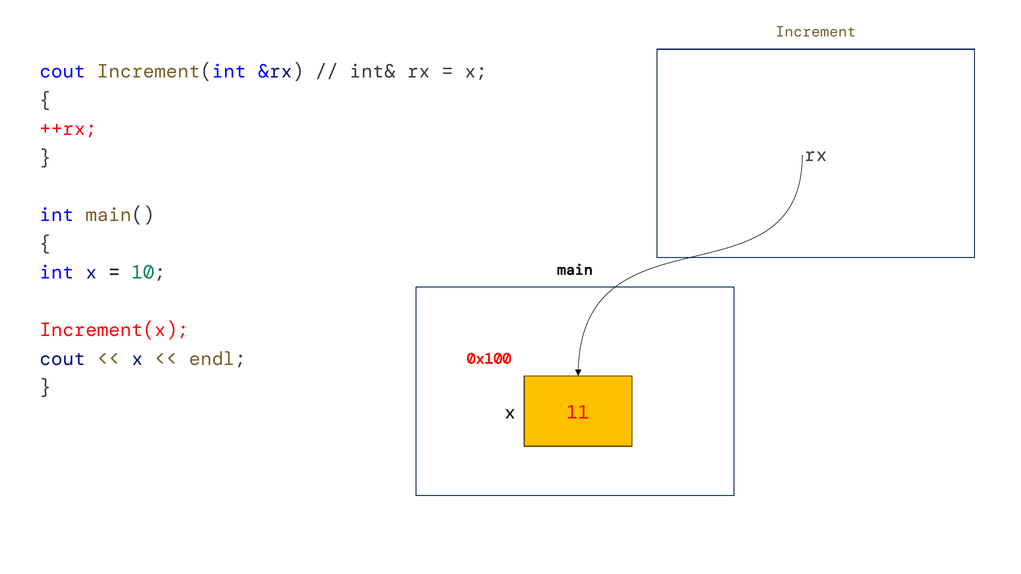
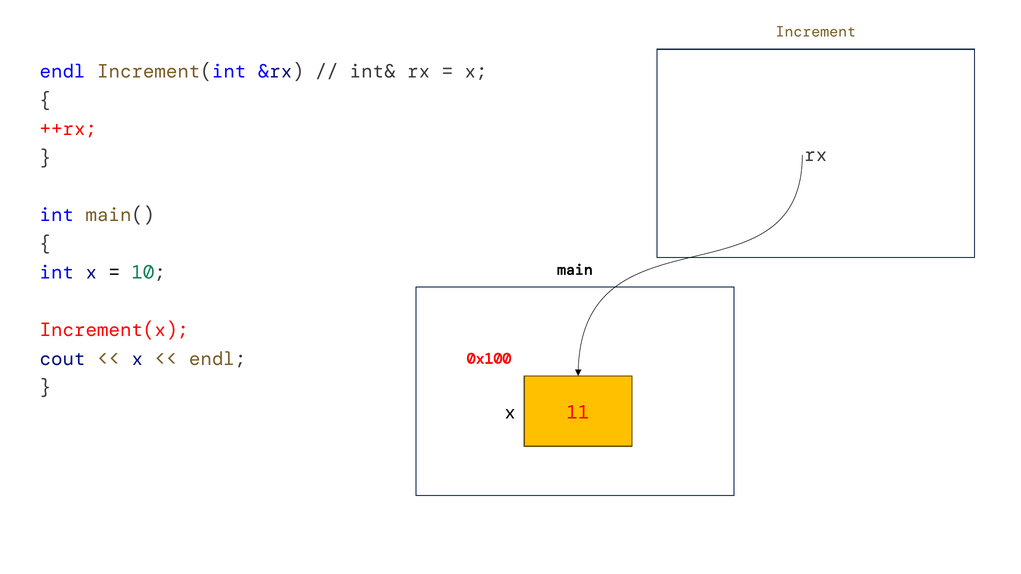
cout: cout -> endl (63, 72)
